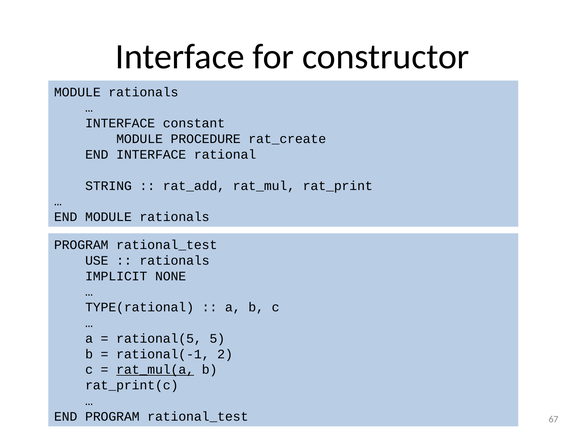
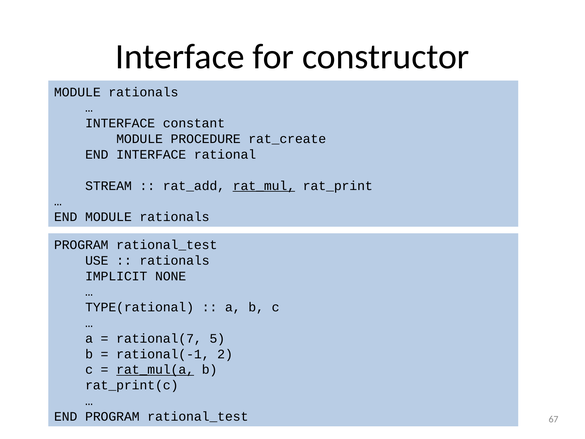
STRING: STRING -> STREAM (109, 186)
rat_mul underline: none -> present (264, 186)
rational(5: rational(5 -> rational(7 (159, 338)
